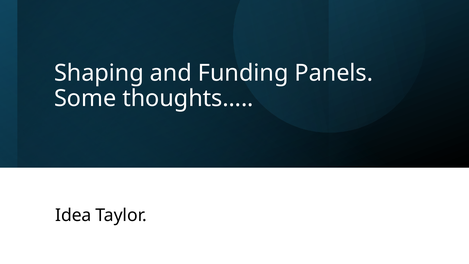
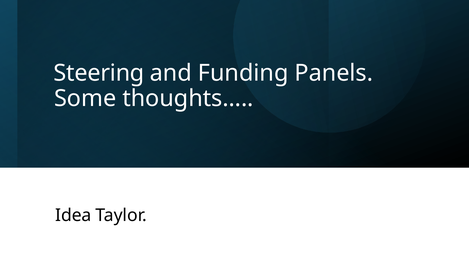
Shaping: Shaping -> Steering (99, 73)
